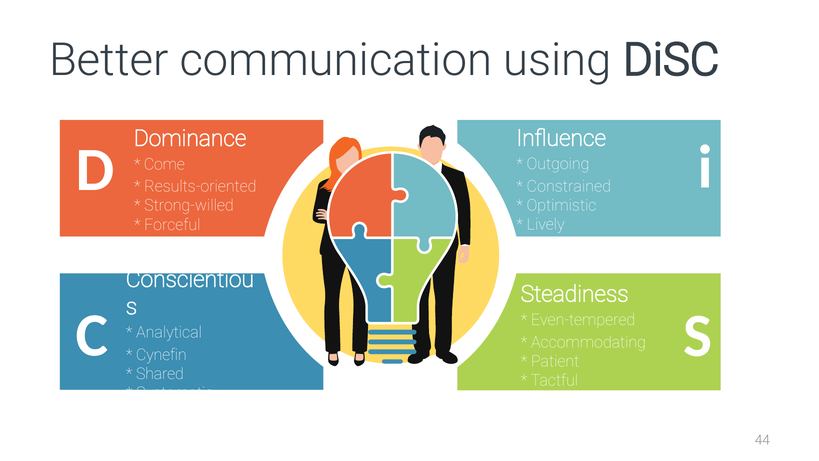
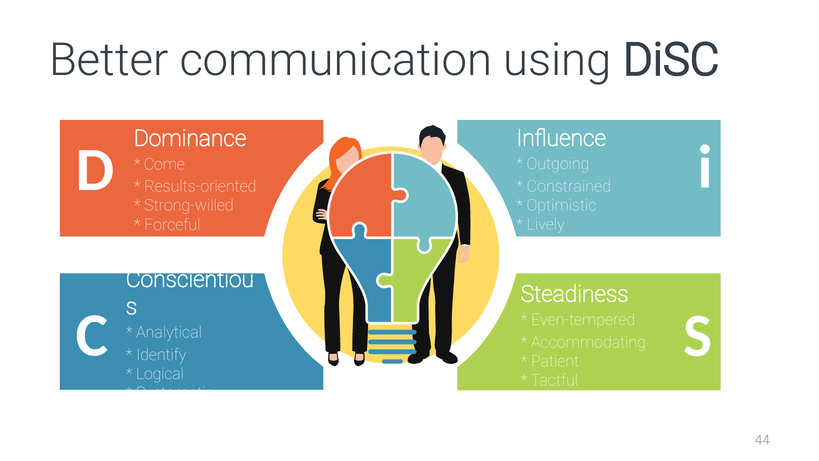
Cynefin: Cynefin -> Identify (161, 355)
Shared: Shared -> Logical (160, 374)
